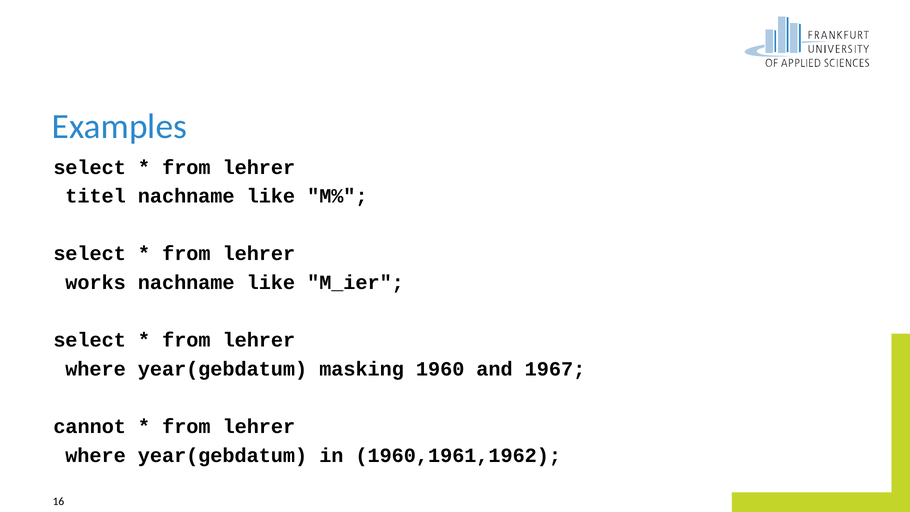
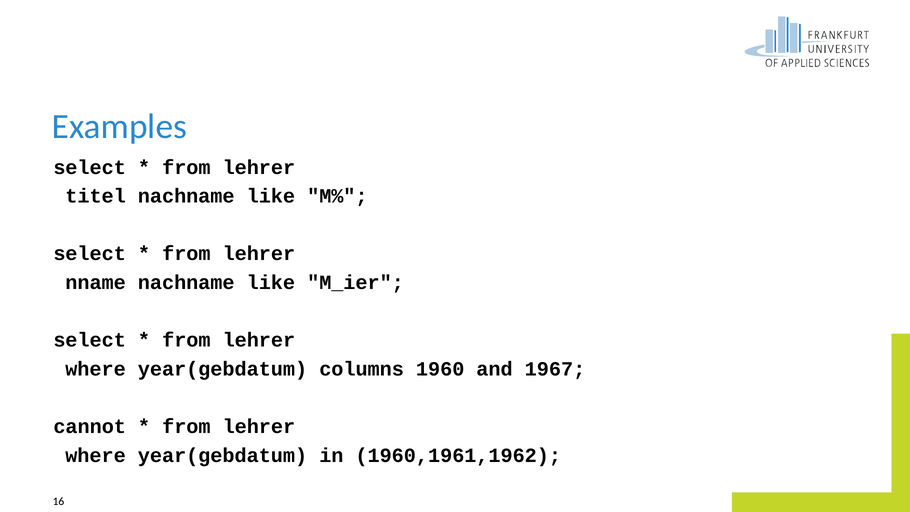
works: works -> nname (96, 283)
masking: masking -> columns (362, 369)
